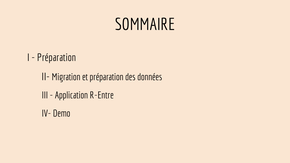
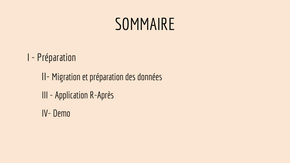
R-Entre: R-Entre -> R-Après (102, 95)
